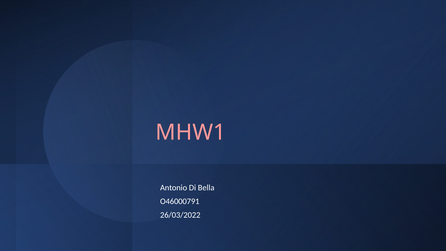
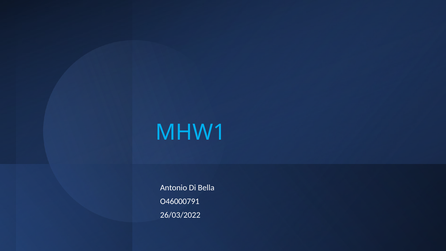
MHW1 colour: pink -> light blue (191, 132)
